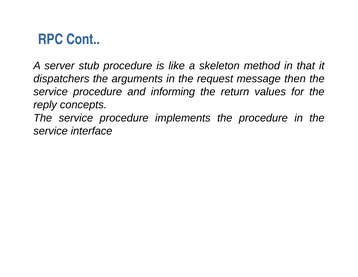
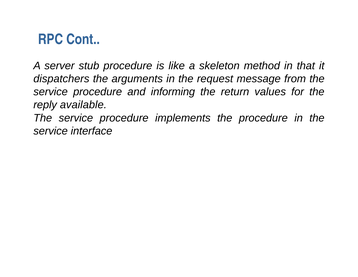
then: then -> from (295, 79)
concepts: concepts -> available (83, 105)
